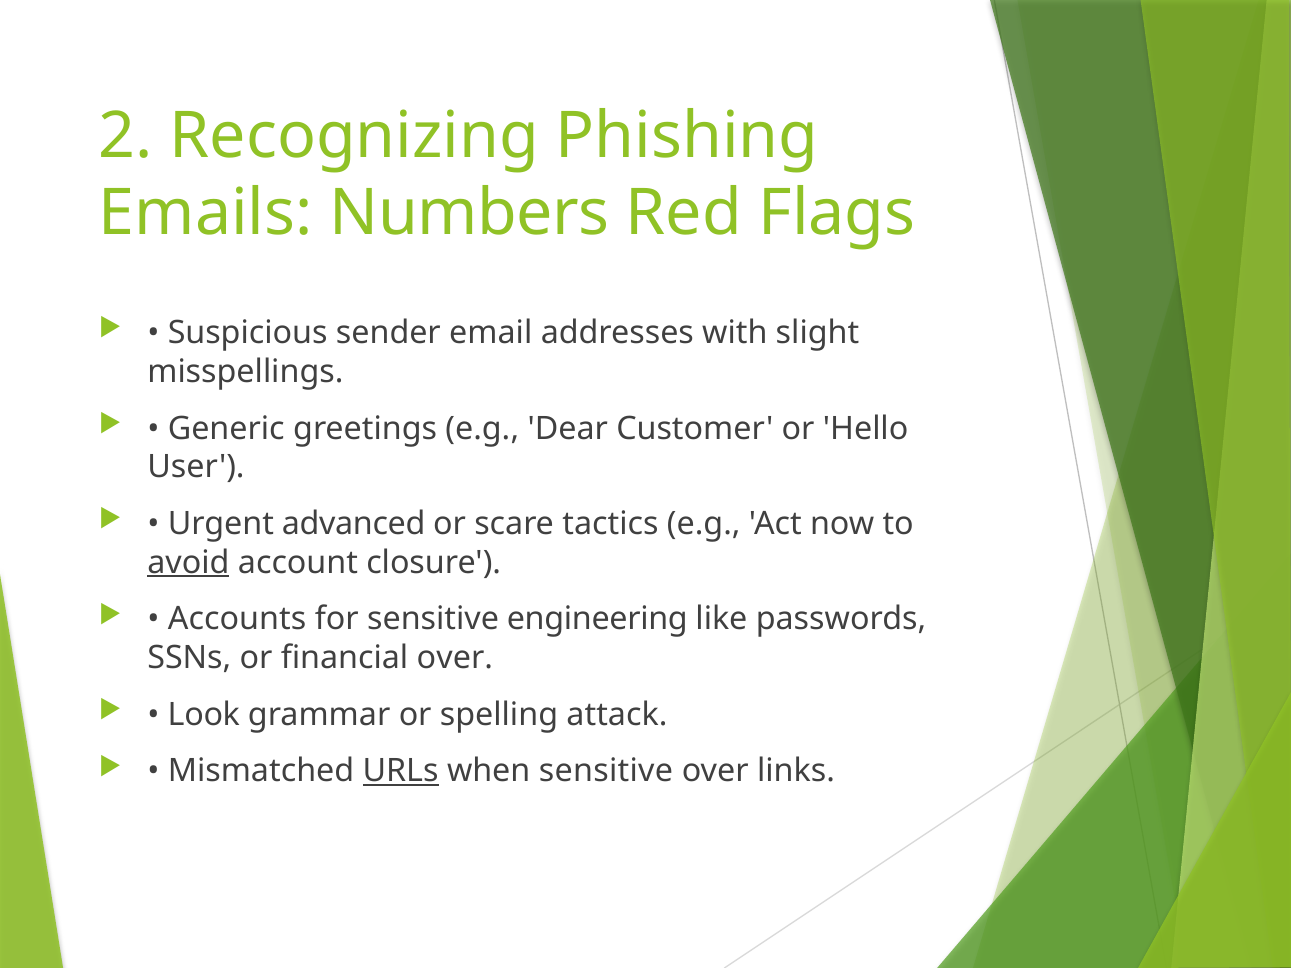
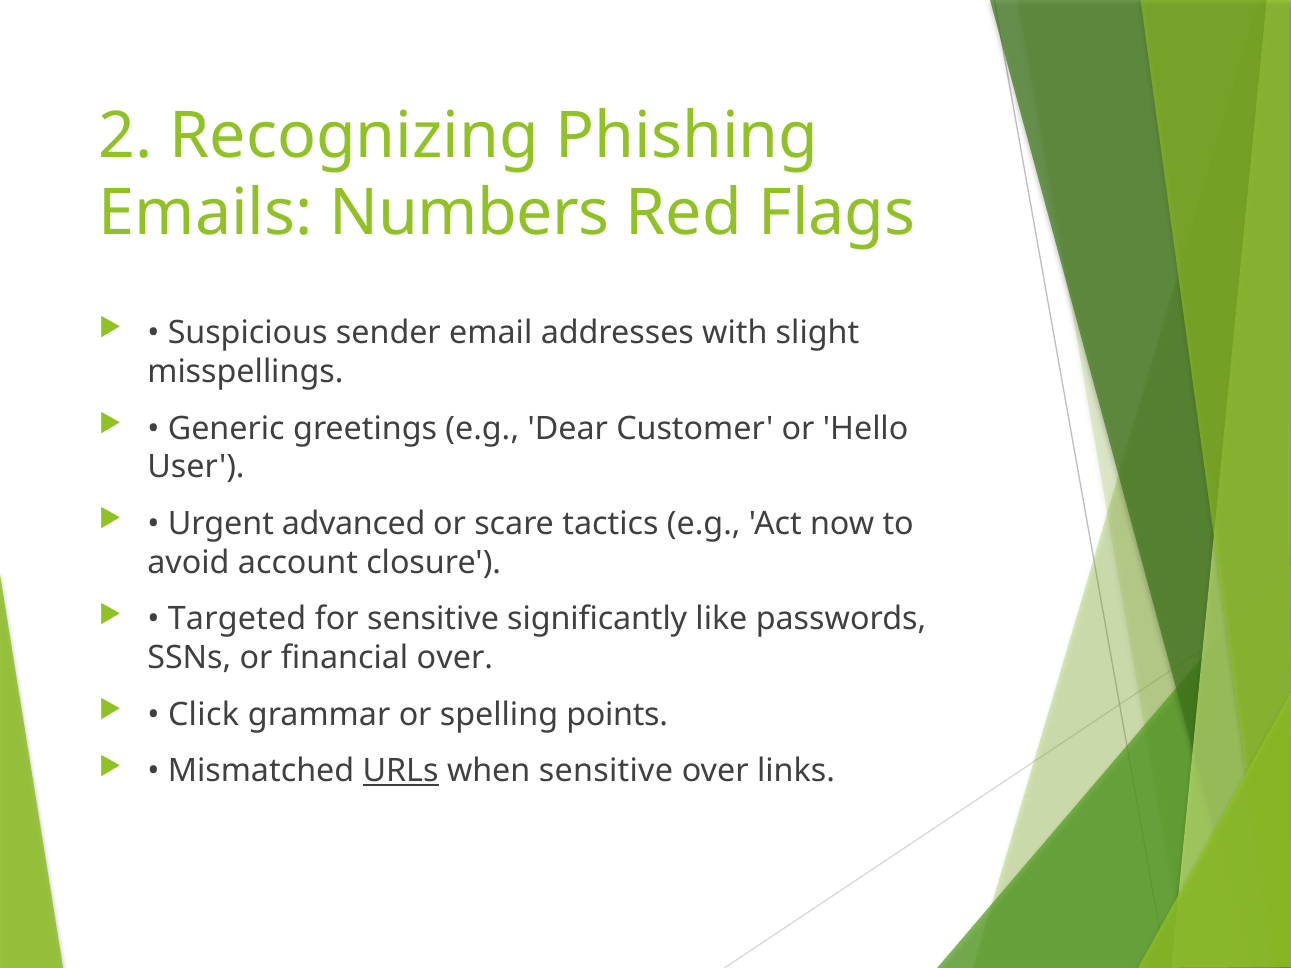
avoid underline: present -> none (188, 563)
Accounts: Accounts -> Targeted (237, 619)
engineering: engineering -> significantly (597, 619)
Look: Look -> Click (204, 715)
attack: attack -> points (617, 715)
